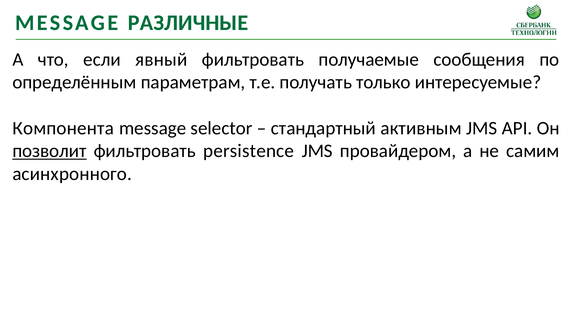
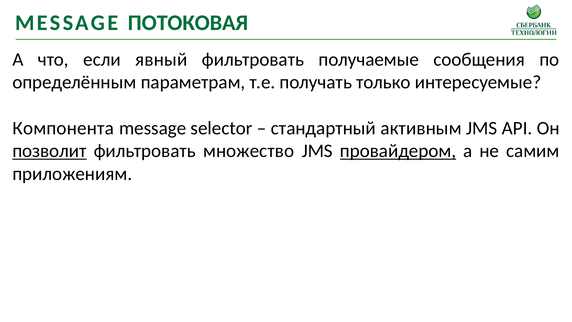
РАЗЛИЧНЫЕ: РАЗЛИЧНЫЕ -> ПОТОКОВАЯ (188, 23)
persistence: persistence -> множество (249, 151)
провайдером underline: none -> present (398, 151)
асинхронного: асинхронного -> приложениям (72, 174)
